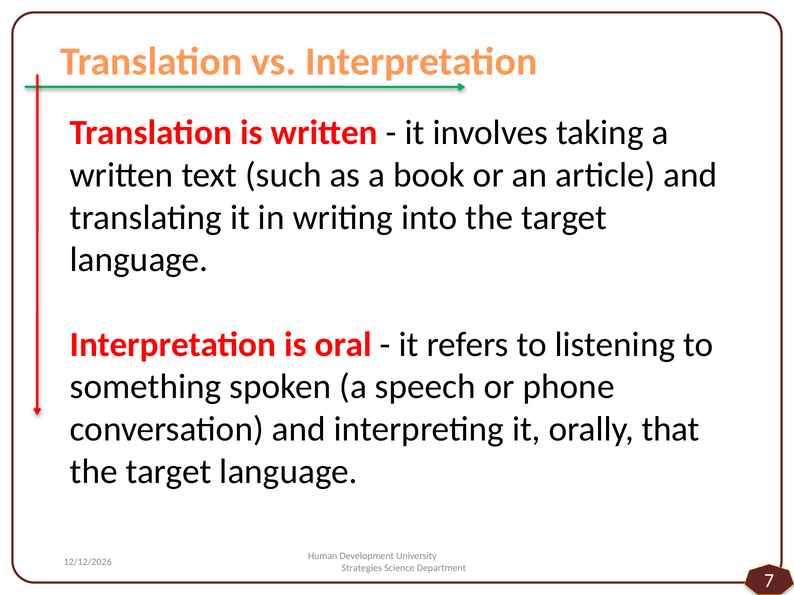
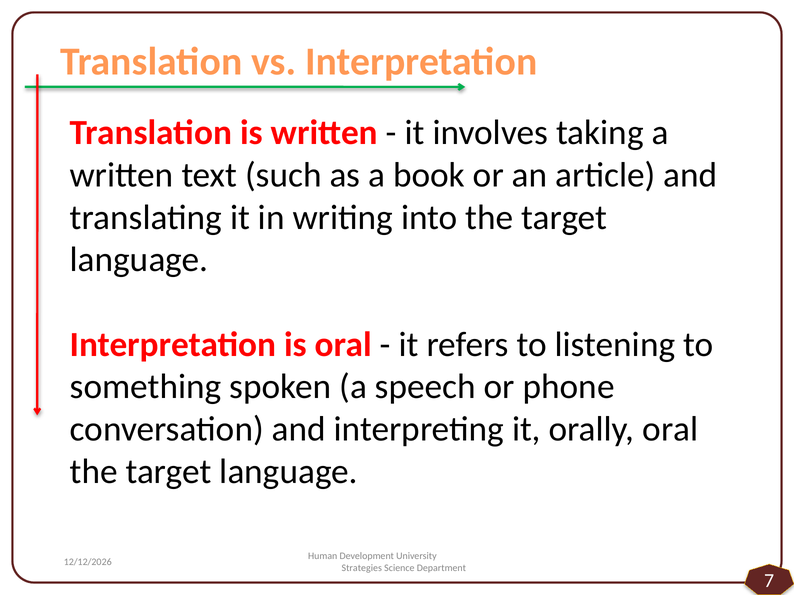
orally that: that -> oral (670, 429)
